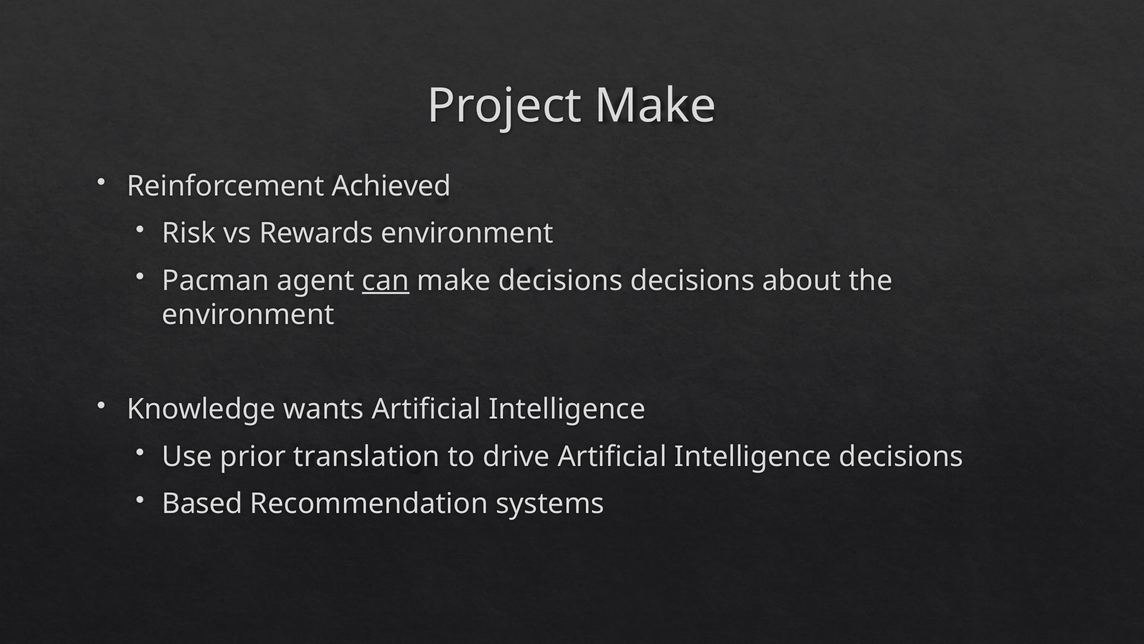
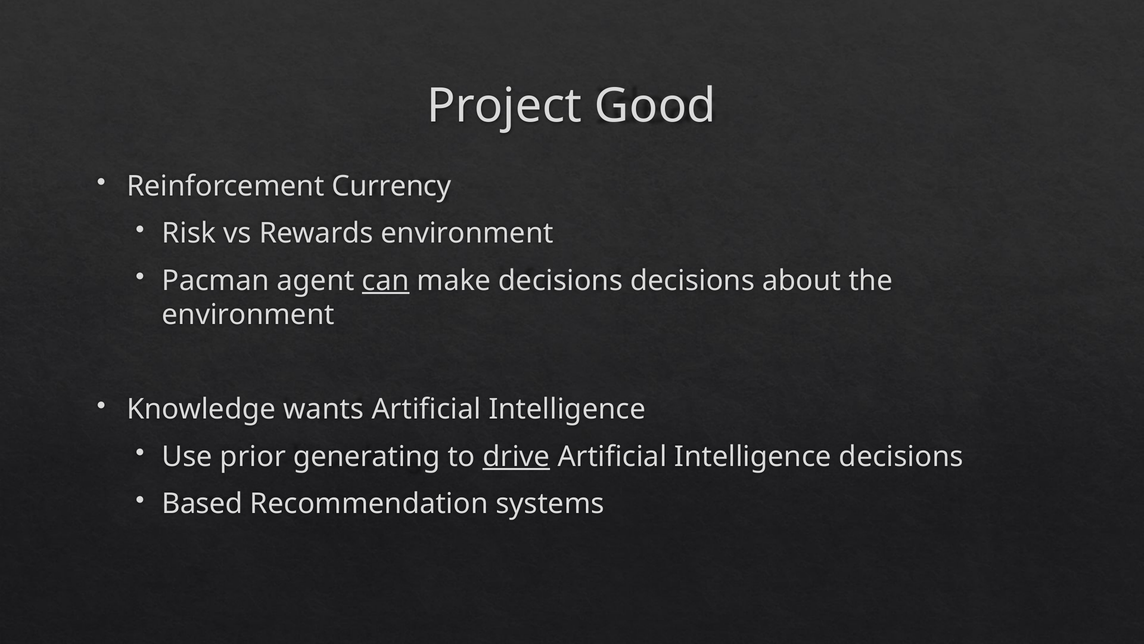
Project Make: Make -> Good (655, 106)
Achieved: Achieved -> Currency (392, 186)
translation: translation -> generating (367, 456)
drive underline: none -> present (516, 456)
